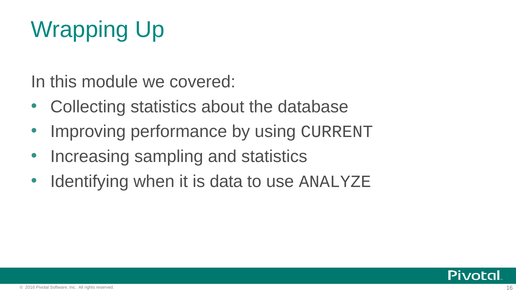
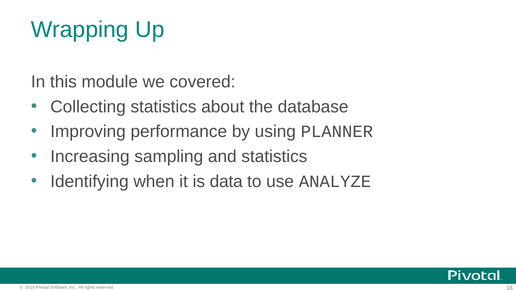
CURRENT: CURRENT -> PLANNER (337, 132)
